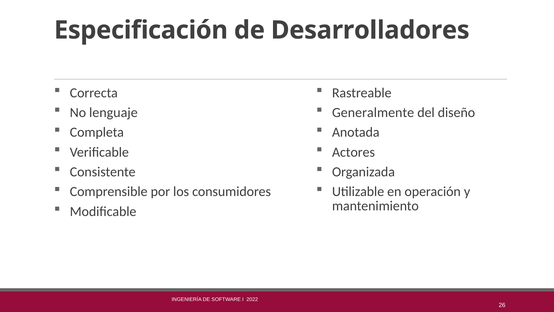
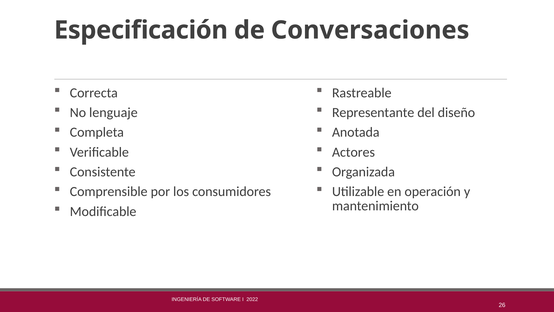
Desarrolladores: Desarrolladores -> Conversaciones (370, 30)
Generalmente: Generalmente -> Representante (373, 112)
